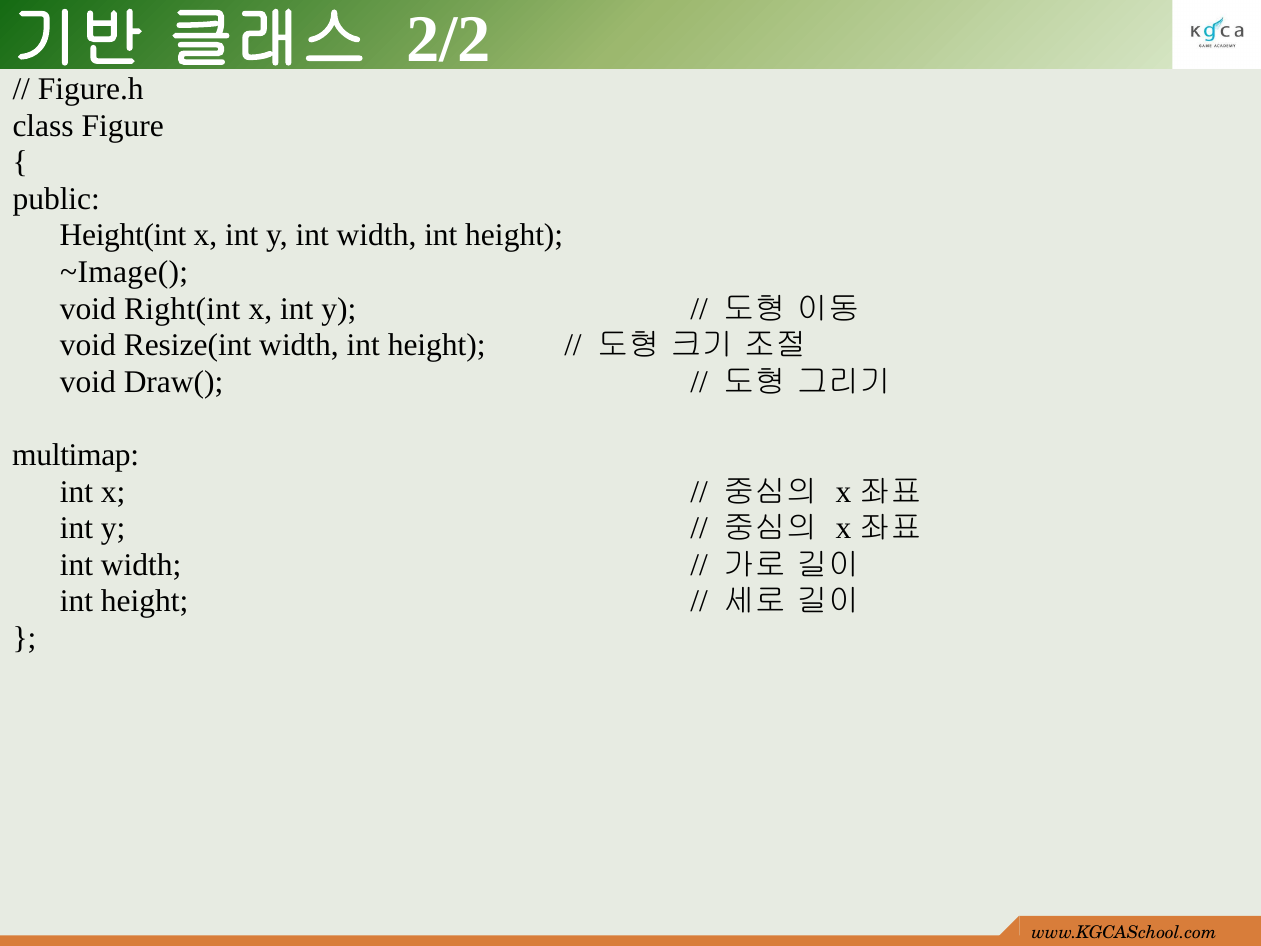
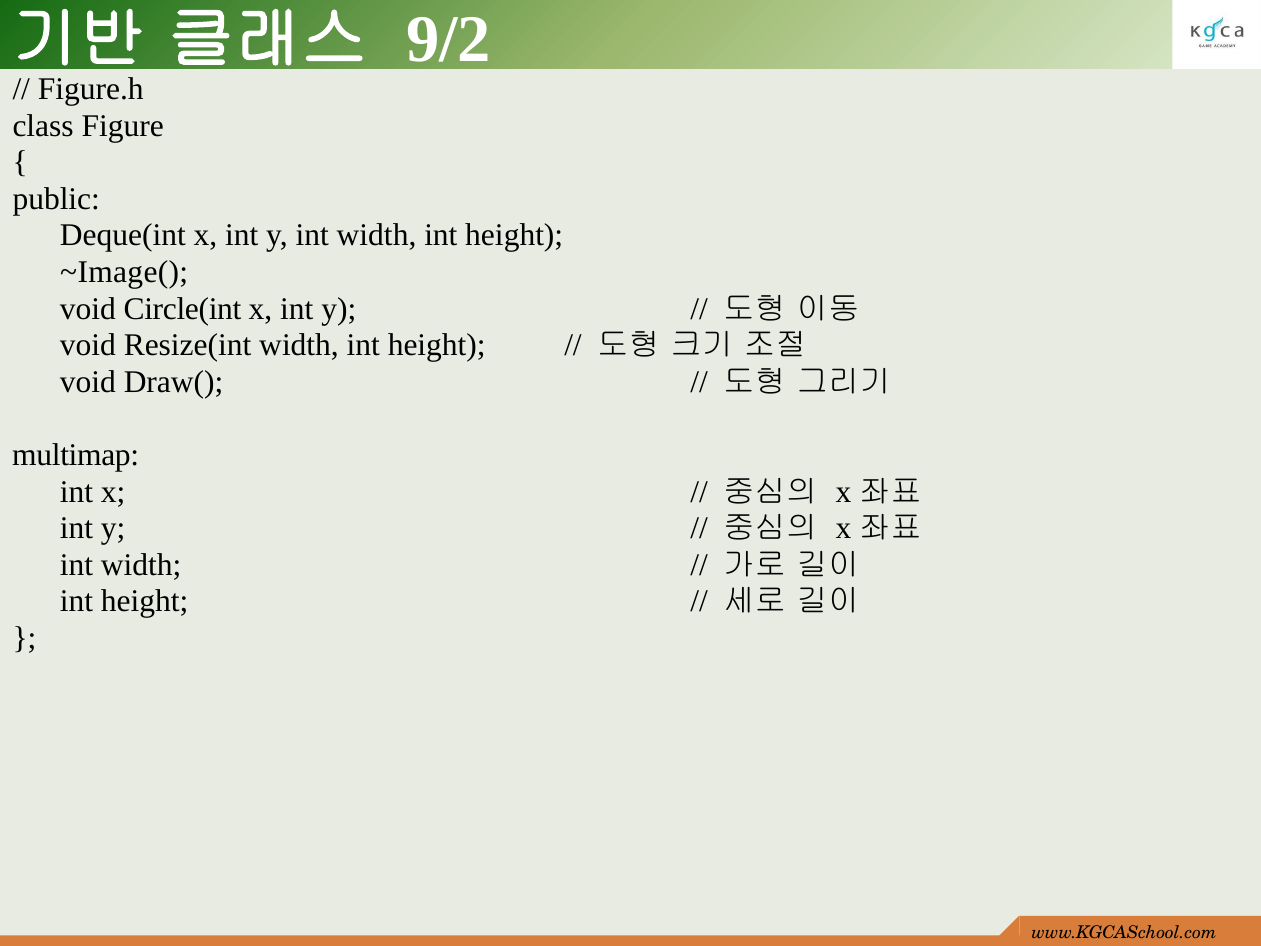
2/2: 2/2 -> 9/2 (448, 39)
Height(int: Height(int -> Deque(int (123, 235)
Right(int: Right(int -> Circle(int (182, 309)
